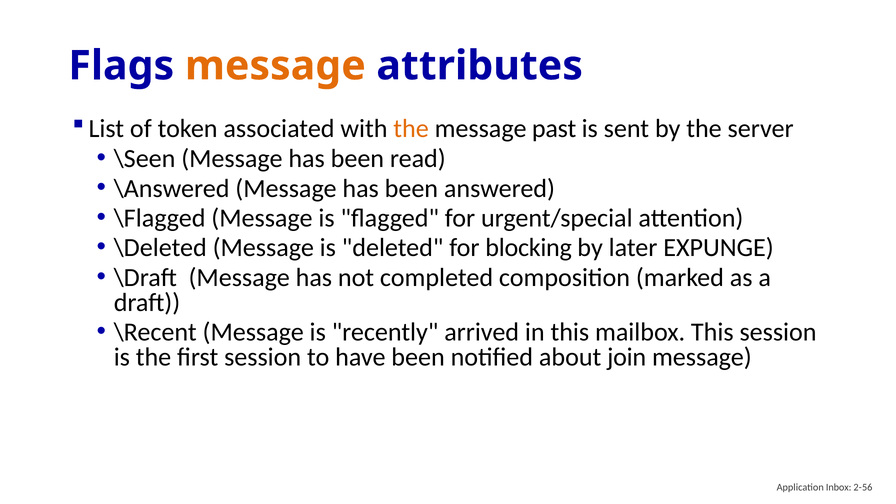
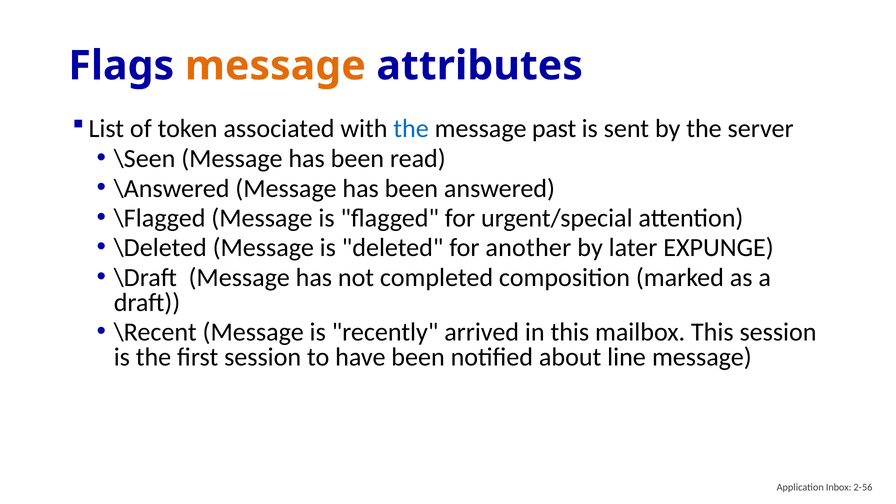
the colour: orange -> blue (411, 128)
blocking: blocking -> another (528, 248)
join: join -> line (627, 357)
